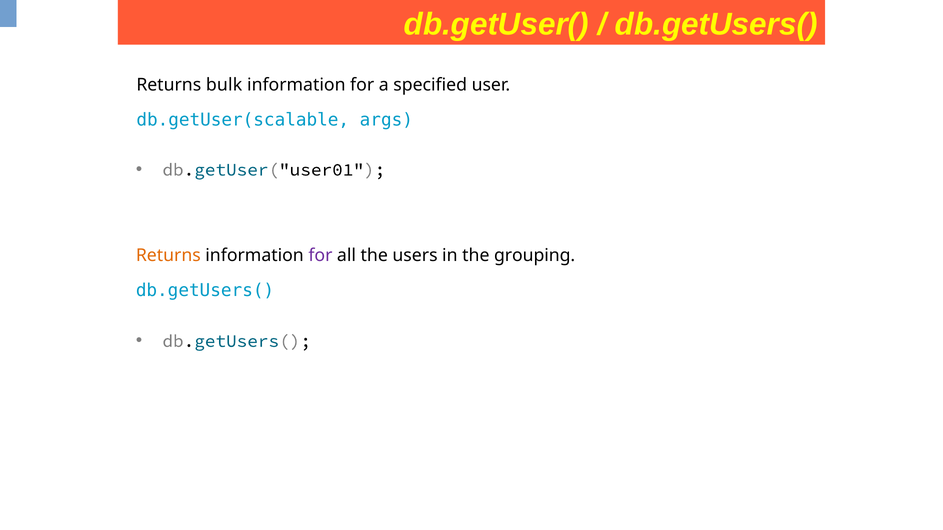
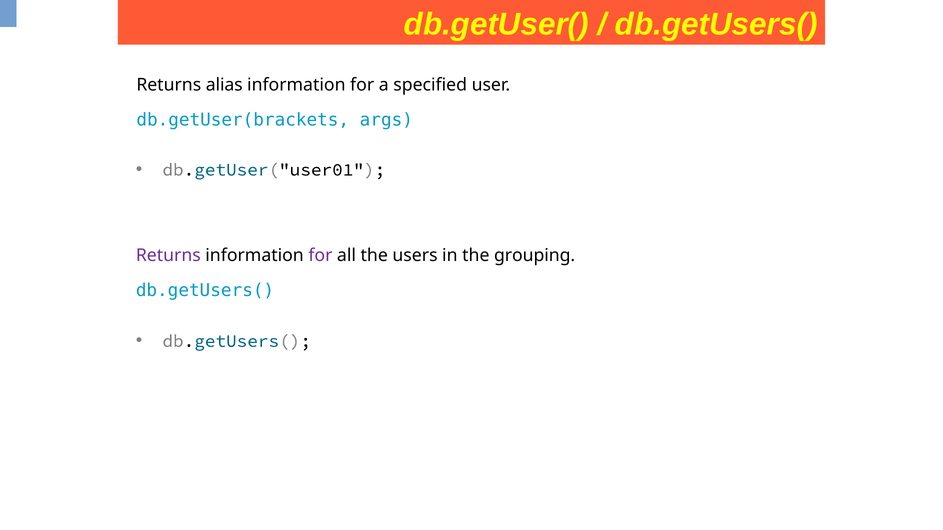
bulk: bulk -> alias (224, 85)
db.getUser(scalable: db.getUser(scalable -> db.getUser(brackets (243, 120)
Returns colour: orange -> purple (168, 256)
